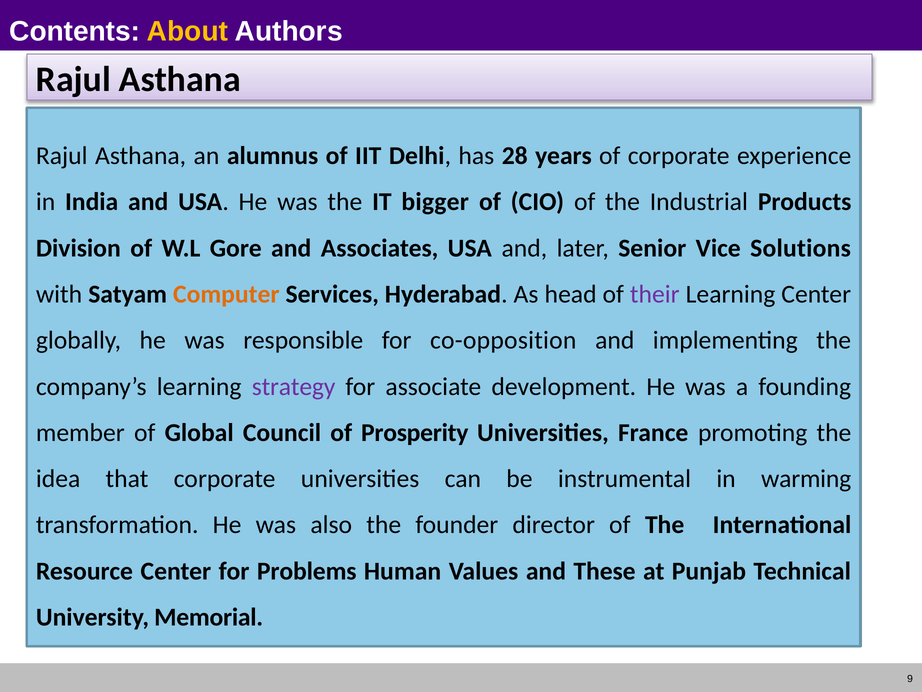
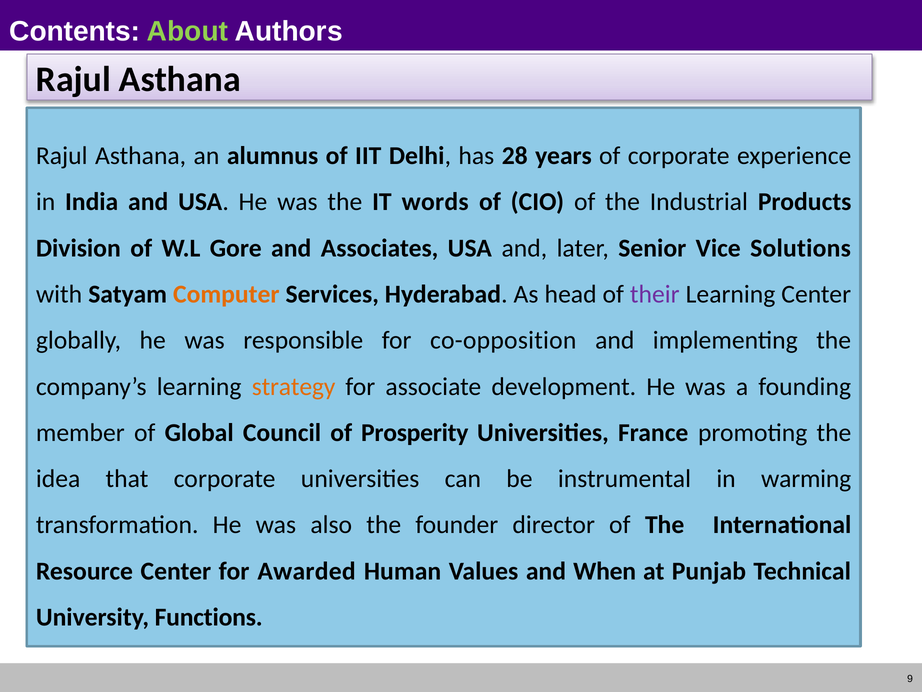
About colour: yellow -> light green (188, 31)
bigger: bigger -> words (435, 202)
strategy colour: purple -> orange (294, 386)
Problems: Problems -> Awarded (307, 571)
These: These -> When (605, 571)
Memorial: Memorial -> Functions (209, 617)
